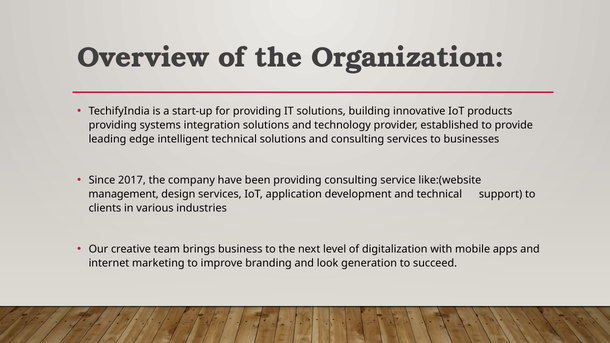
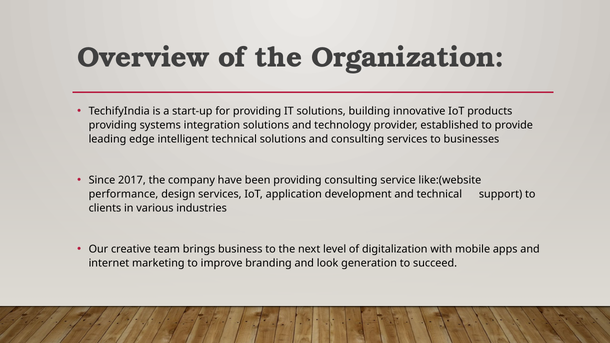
management: management -> performance (124, 194)
